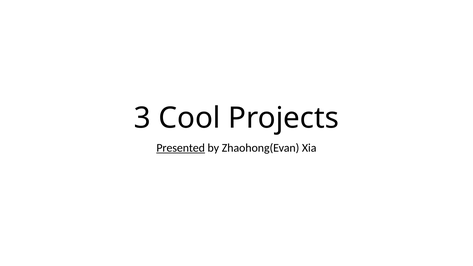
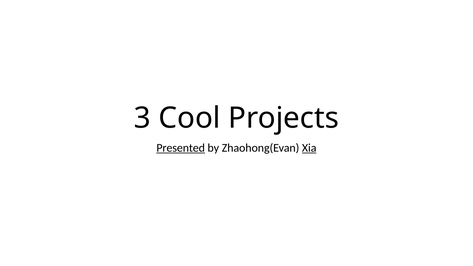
Xia underline: none -> present (309, 148)
